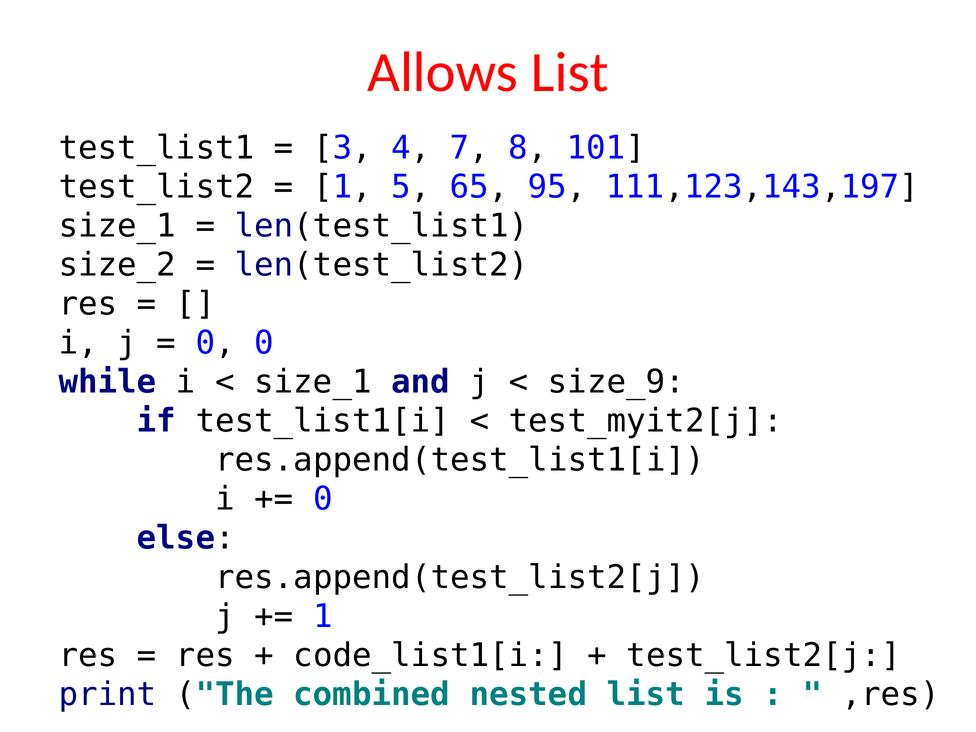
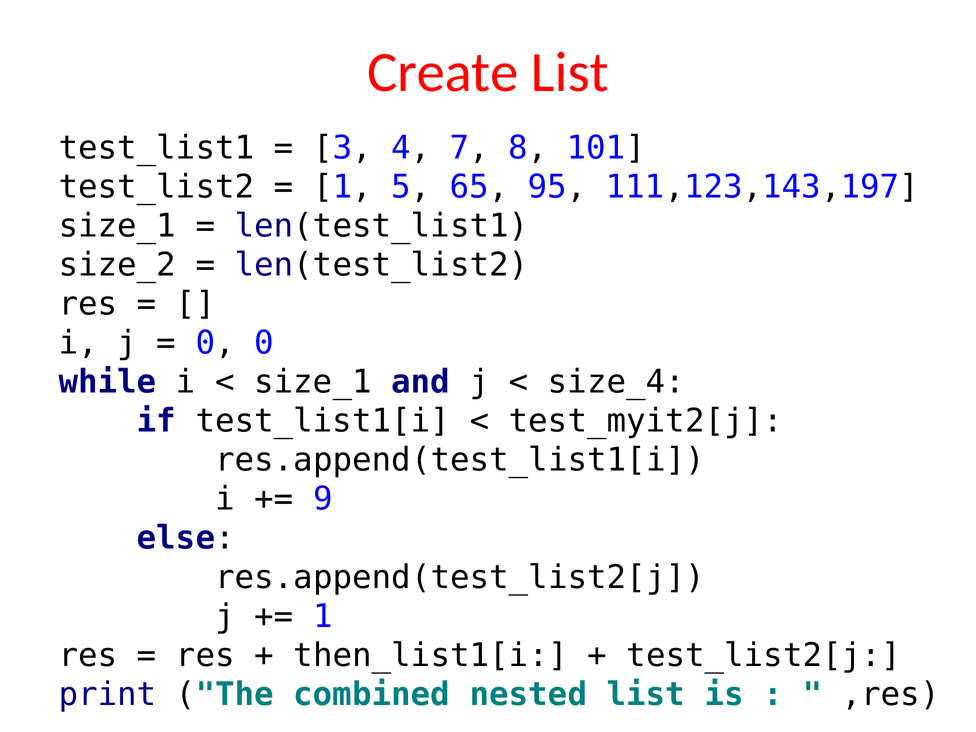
Allows: Allows -> Create (443, 72)
size_9: size_9 -> size_4 (616, 382)
0: 0 -> 9 (323, 499)
code_list1[i: code_list1[i -> then_list1[i (431, 655)
